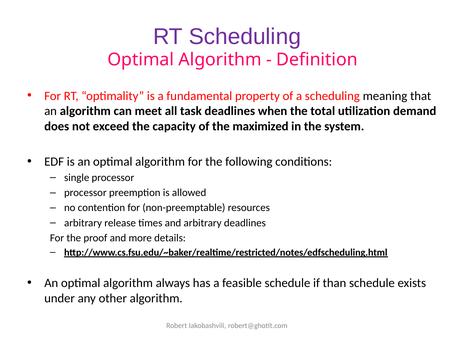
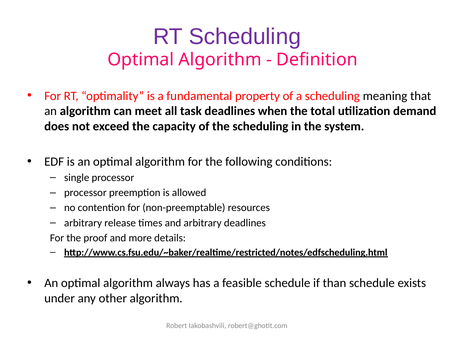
the maximized: maximized -> scheduling (260, 126)
